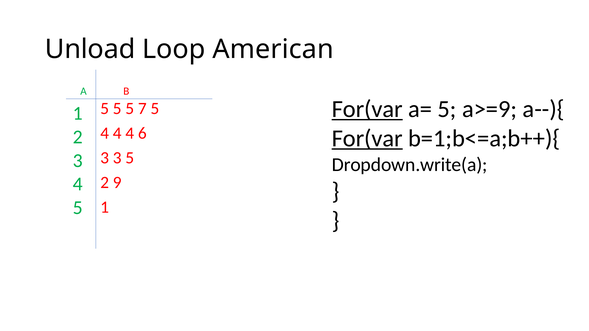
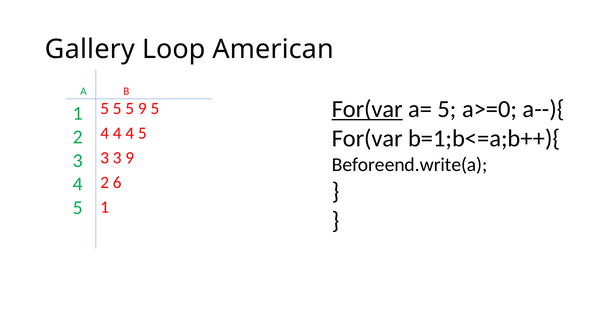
Unload: Unload -> Gallery (90, 49)
a>=9: a>=9 -> a>=0 (490, 109)
5 7: 7 -> 9 (142, 108)
4 4 6: 6 -> 5 (142, 133)
For(var underline: present -> none (367, 139)
3 5: 5 -> 9 (130, 158)
Dropdown.write(a: Dropdown.write(a -> Beforeend.write(a (410, 165)
9: 9 -> 6 (117, 183)
